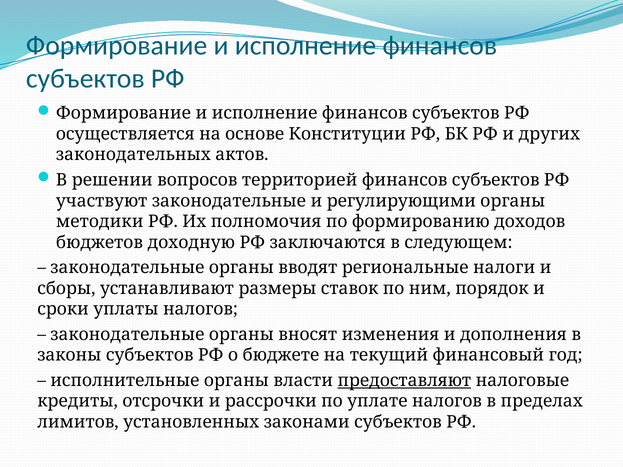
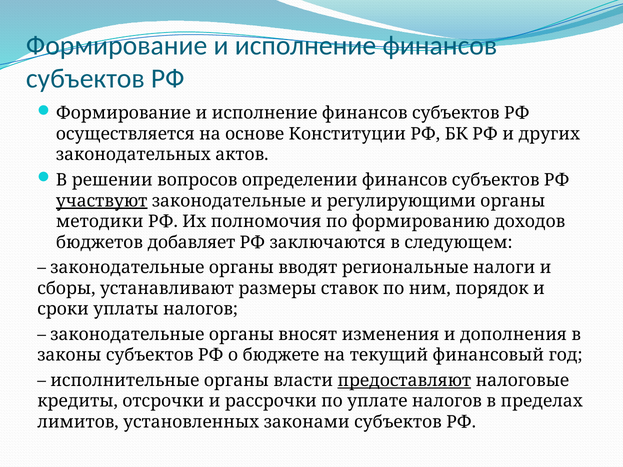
территорией: территорией -> определении (300, 180)
участвуют underline: none -> present (102, 201)
доходную: доходную -> добавляет (191, 242)
